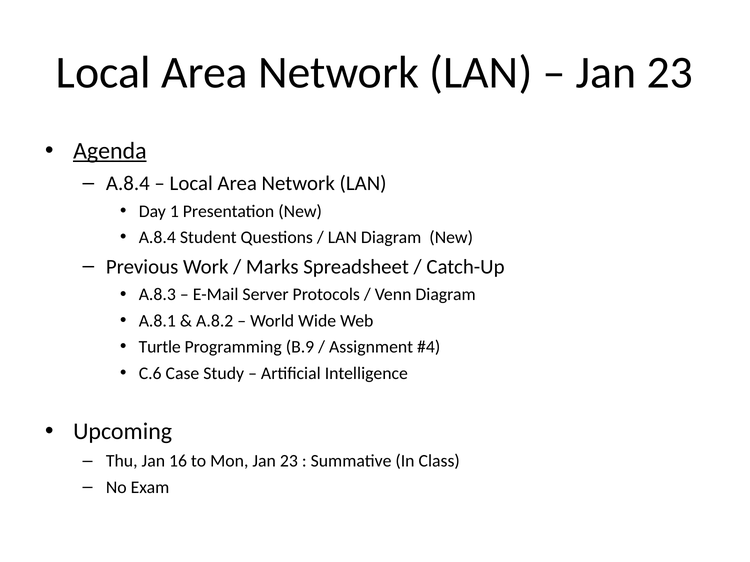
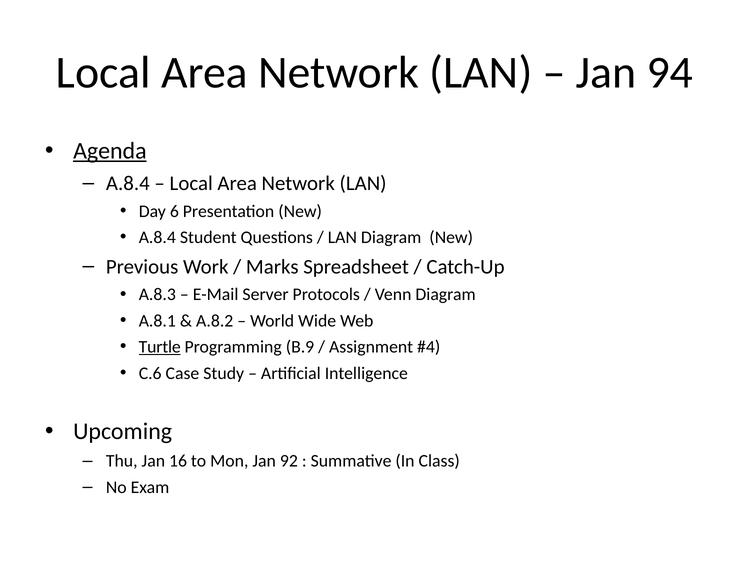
23: 23 -> 94 (670, 73)
1: 1 -> 6 (174, 211)
Turtle underline: none -> present (160, 347)
Mon Jan 23: 23 -> 92 (289, 461)
